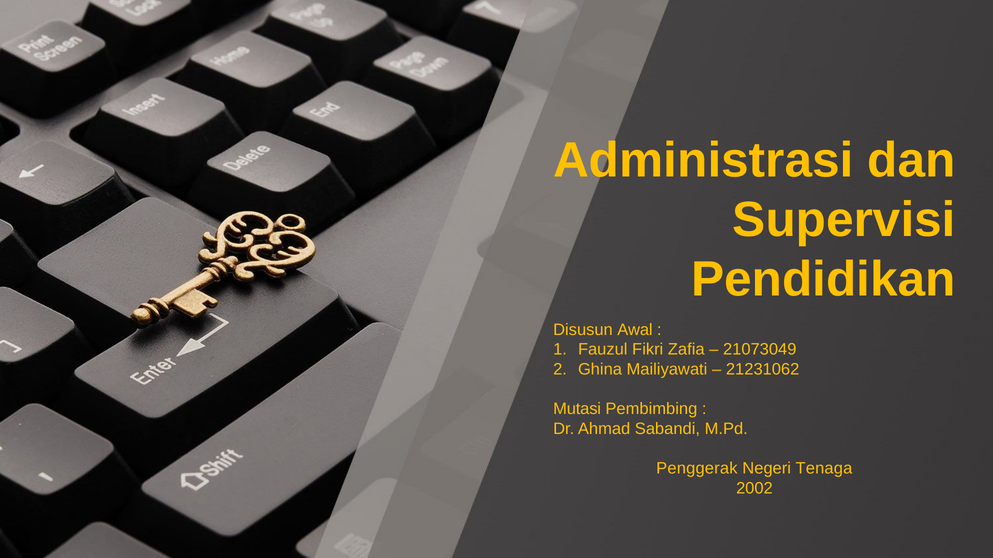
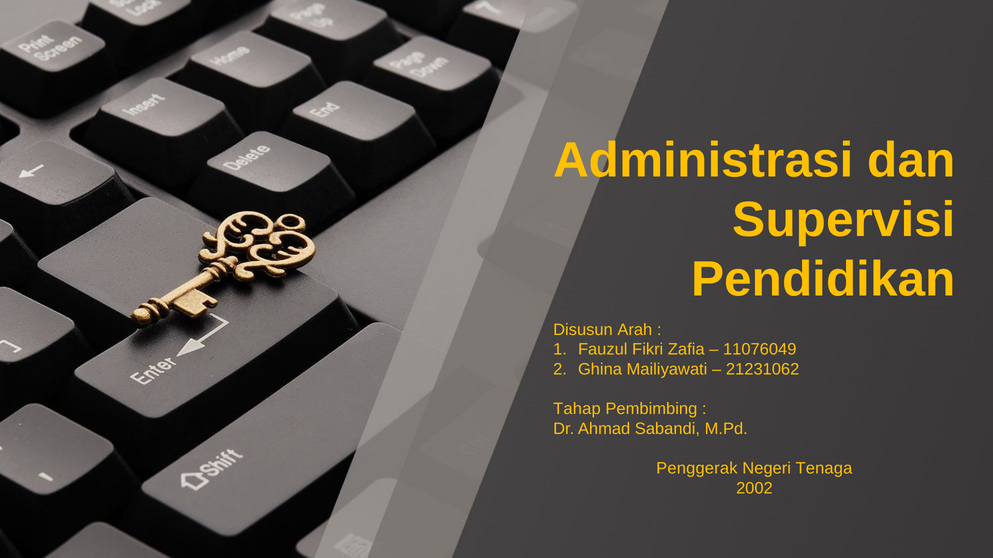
Awal: Awal -> Arah (635, 330)
21073049: 21073049 -> 11076049 (760, 350)
Mutasi: Mutasi -> Tahap (577, 409)
